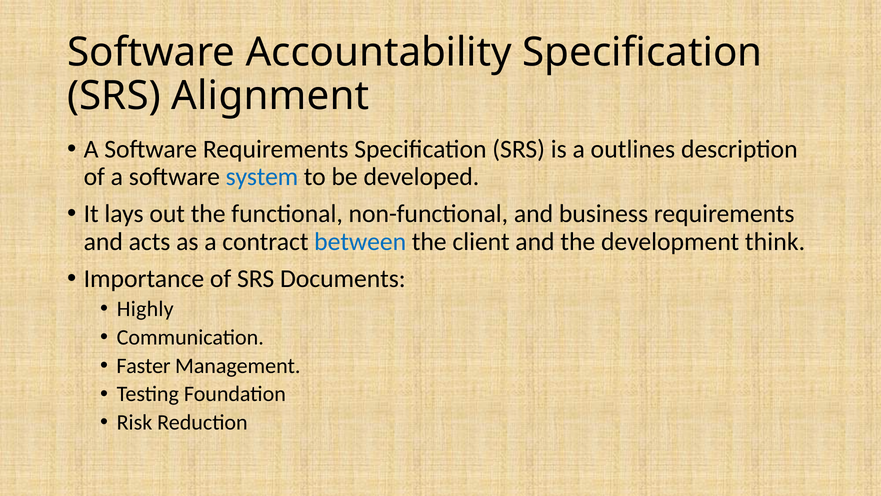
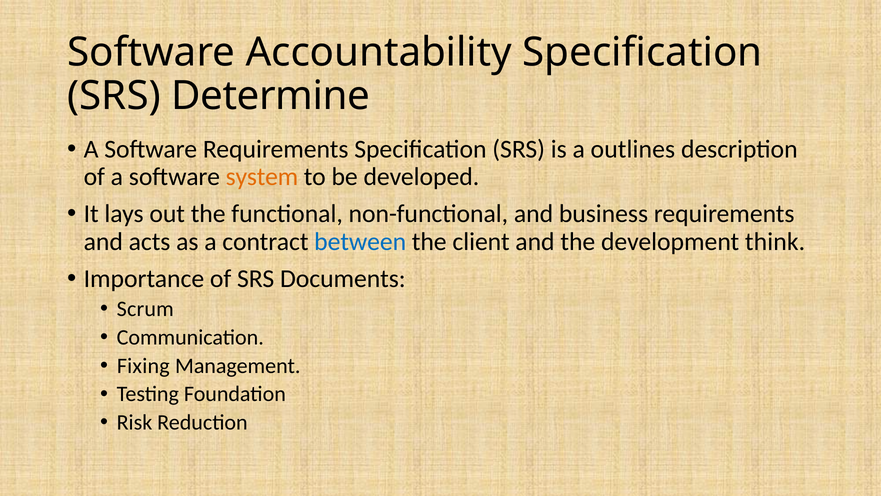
Alignment: Alignment -> Determine (271, 96)
system colour: blue -> orange (262, 177)
Highly: Highly -> Scrum (145, 309)
Faster: Faster -> Fixing (143, 365)
